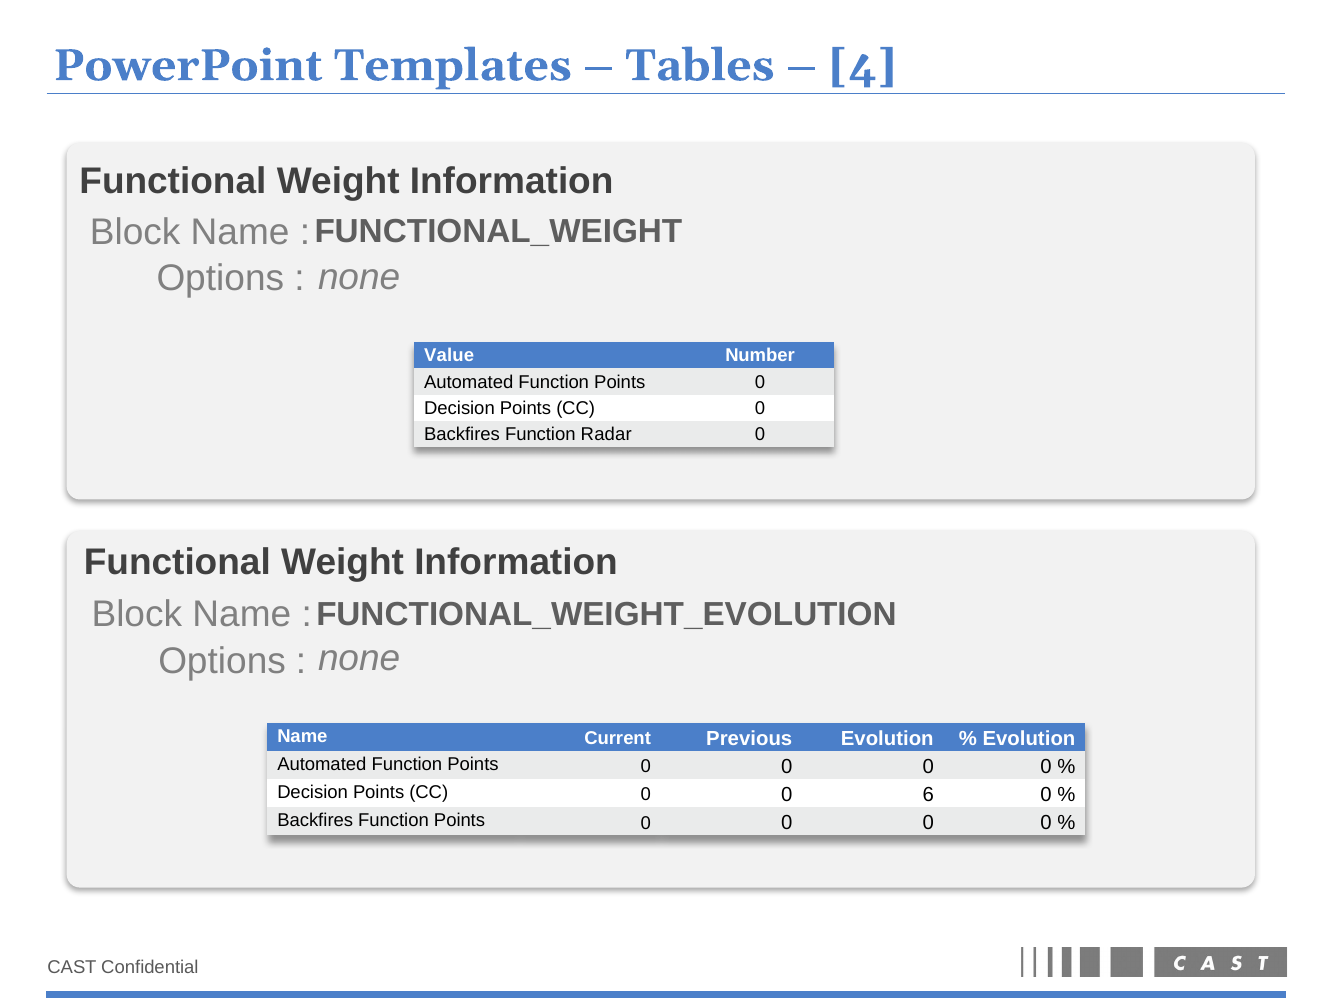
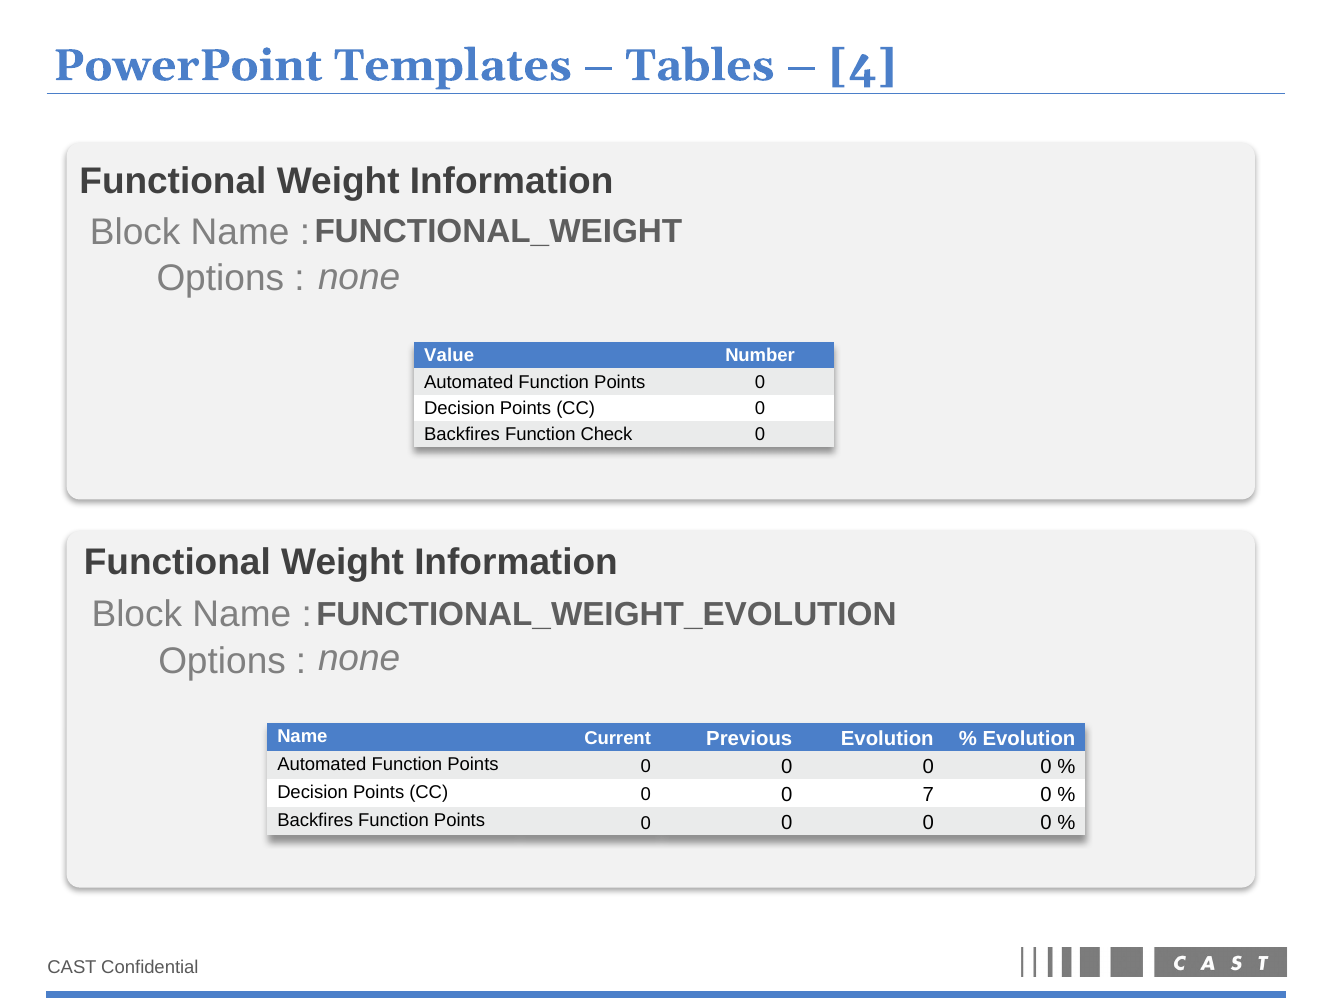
Radar: Radar -> Check (606, 435)
6: 6 -> 7 (928, 795)
